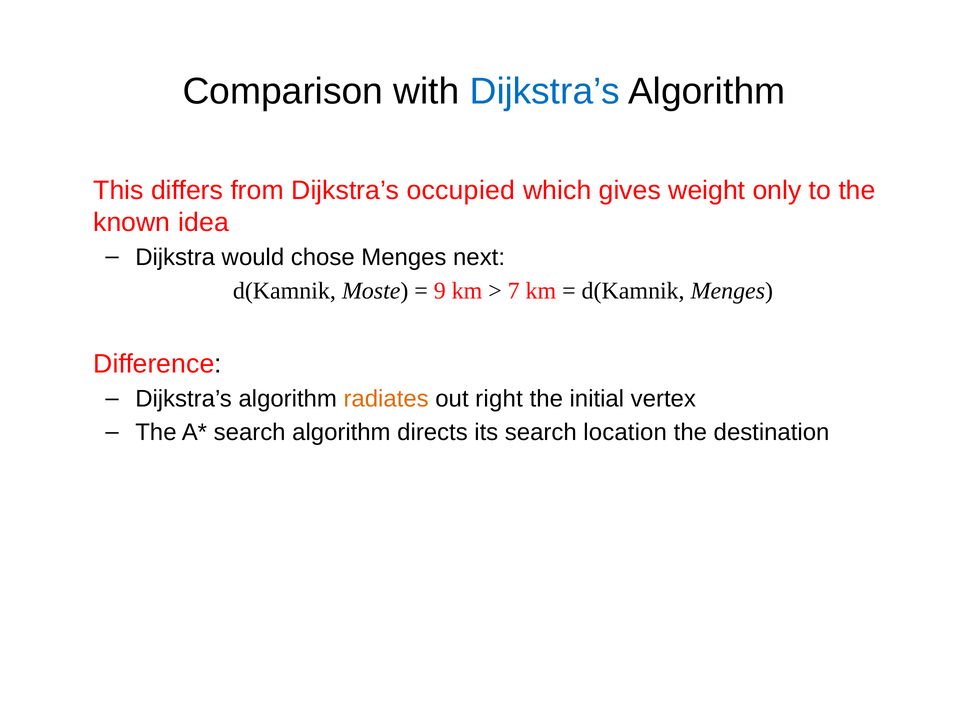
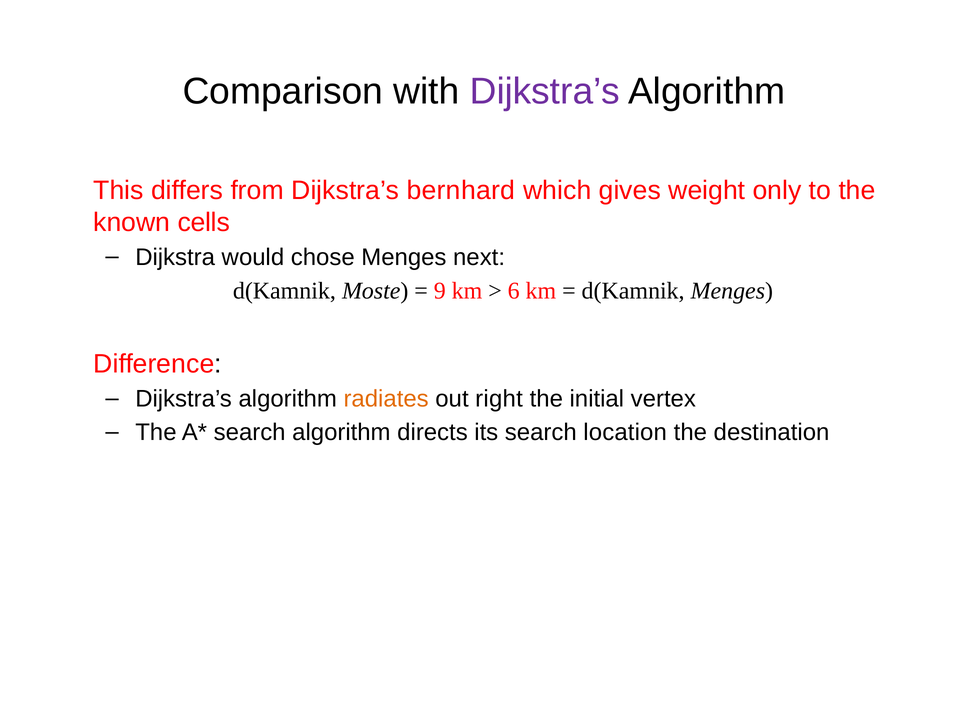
Dijkstra’s colour: blue -> purple (545, 91)
occupied: occupied -> bernhard (461, 190)
idea: idea -> cells (204, 222)
7: 7 -> 6 (514, 291)
